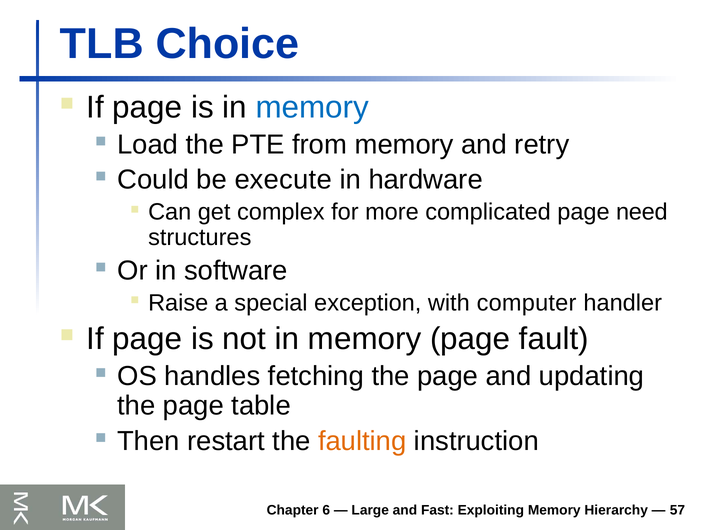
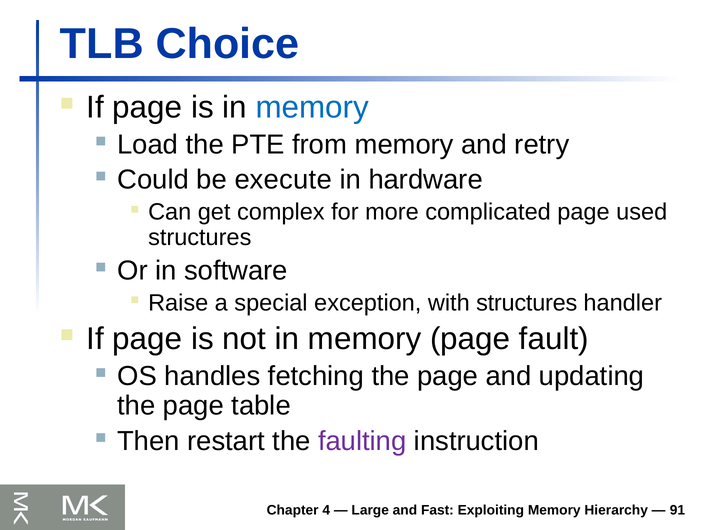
need: need -> used (642, 212)
with computer: computer -> structures (527, 303)
faulting colour: orange -> purple (362, 441)
6: 6 -> 4 (326, 510)
57: 57 -> 91 (677, 510)
